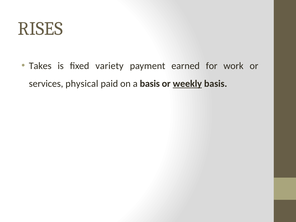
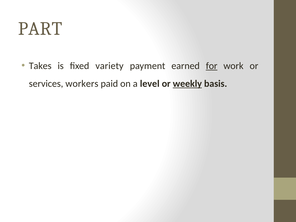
RISES: RISES -> PART (40, 29)
for underline: none -> present (212, 66)
physical: physical -> workers (82, 84)
a basis: basis -> level (150, 84)
